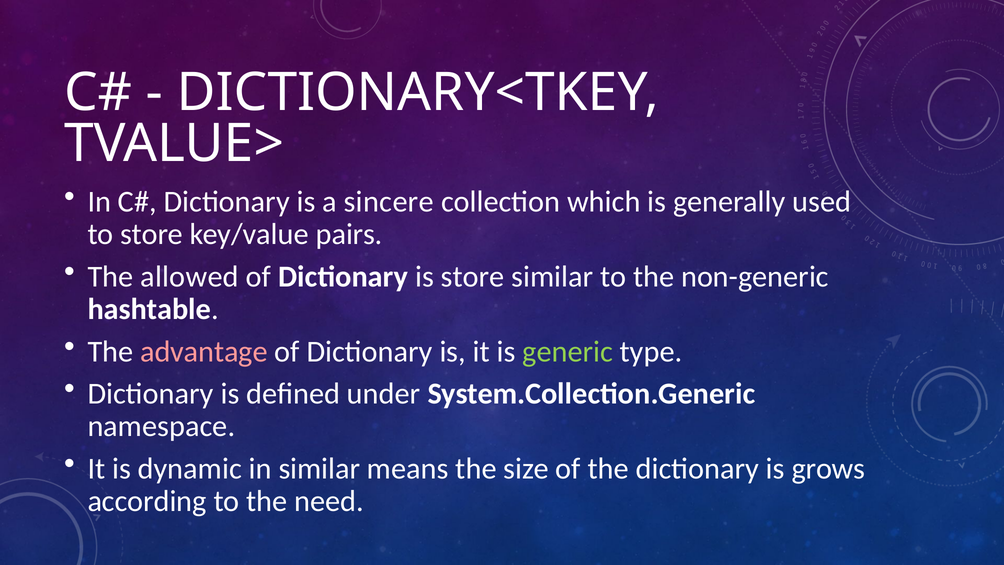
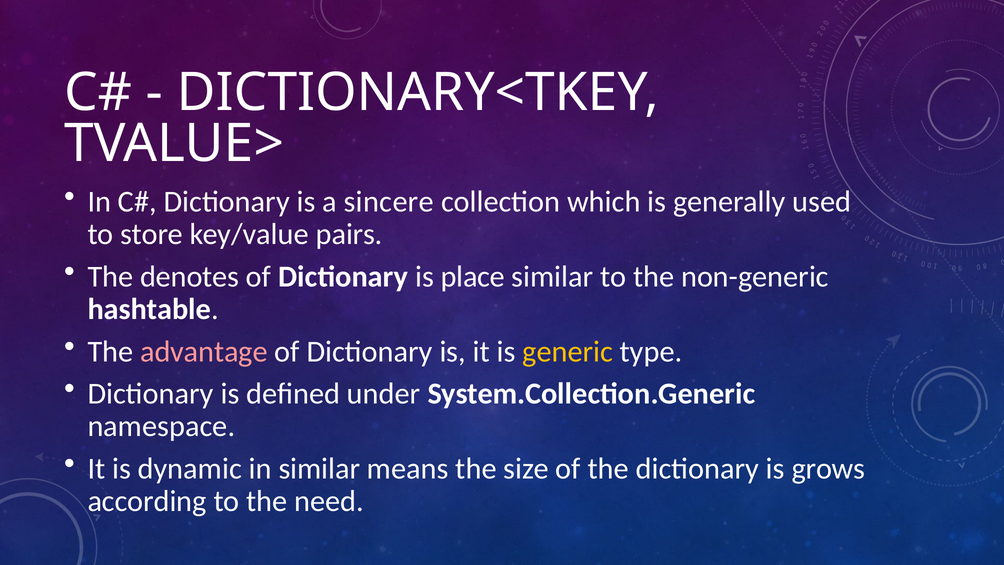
allowed: allowed -> denotes (190, 276)
is store: store -> place (473, 276)
generic colour: light green -> yellow (568, 351)
